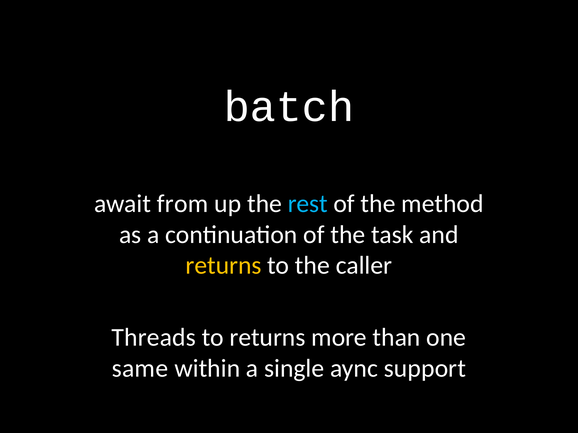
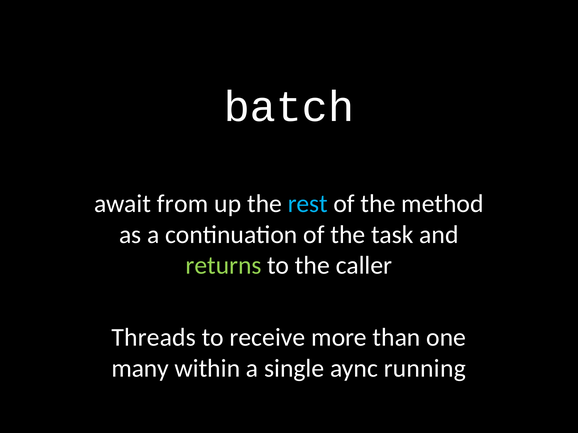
returns colour: yellow -> light green (224, 266)
to returns: returns -> receive (267, 338)
same: same -> many (140, 369)
support: support -> running (425, 369)
